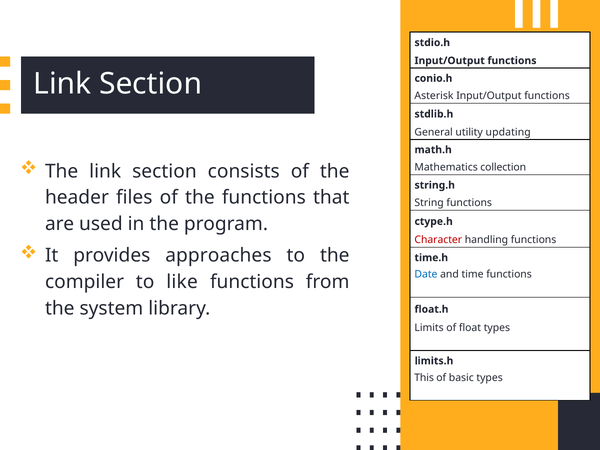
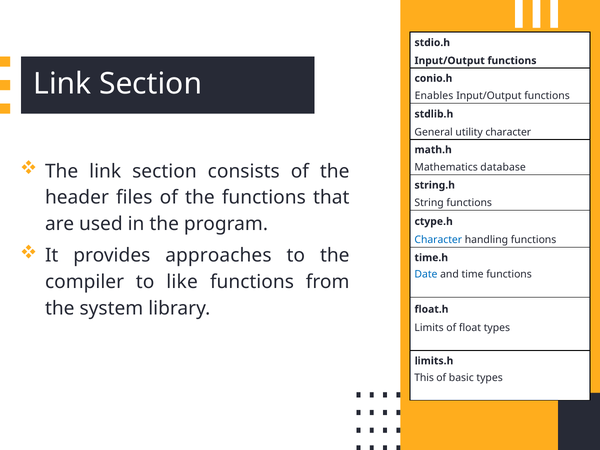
Asterisk: Asterisk -> Enables (434, 96)
utility updating: updating -> character (508, 132)
collection: collection -> database (503, 167)
Character colour: red -> blue (438, 240)
